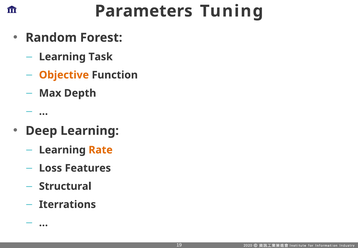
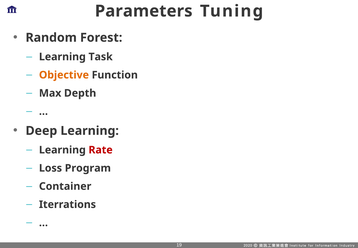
Rate colour: orange -> red (101, 150)
Features: Features -> Program (88, 168)
Structural: Structural -> Container (65, 186)
